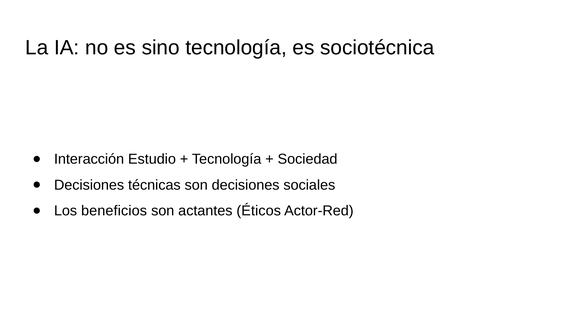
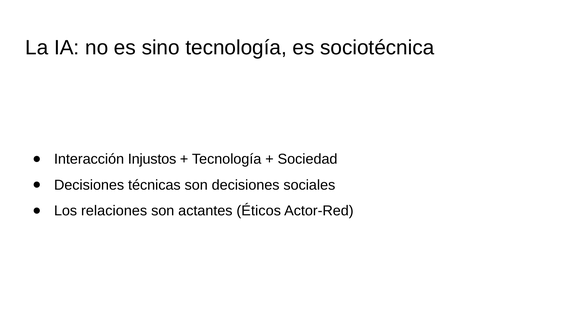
Estudio: Estudio -> Injustos (152, 159)
beneficios: beneficios -> relaciones (114, 211)
